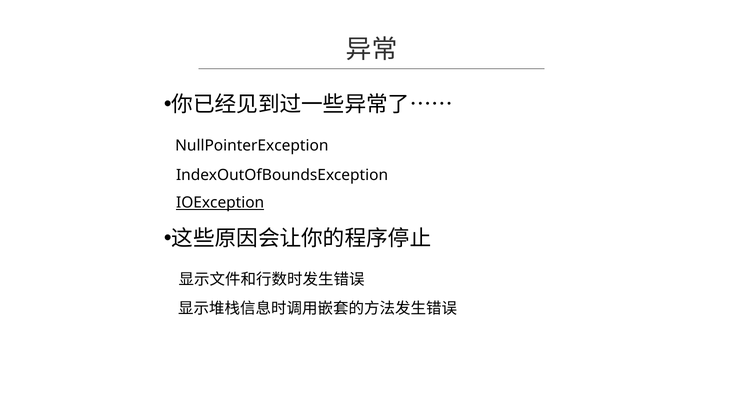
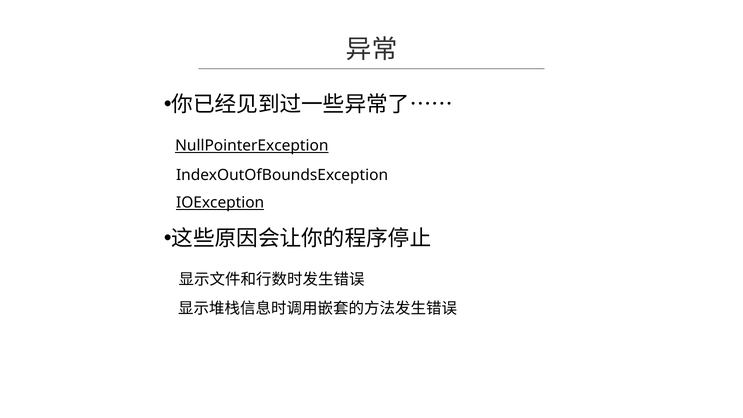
NullPointerException underline: none -> present (252, 146)
